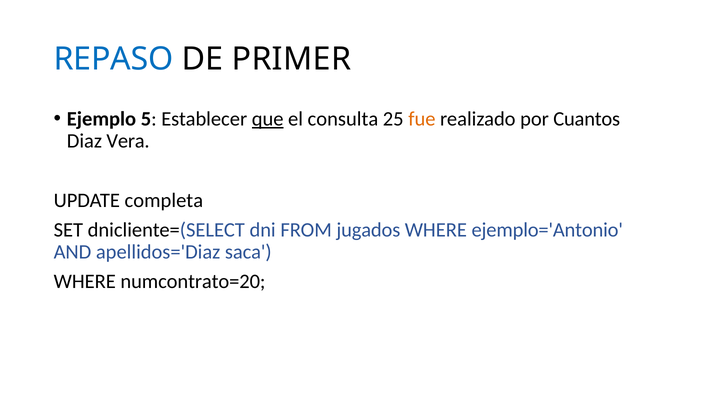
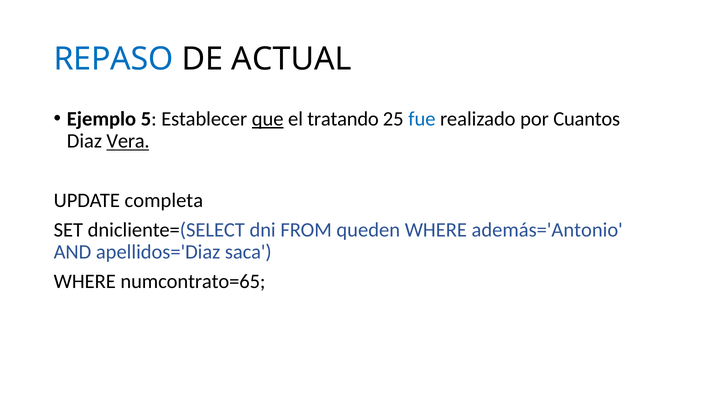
PRIMER: PRIMER -> ACTUAL (292, 59)
consulta: consulta -> tratando (343, 119)
fue colour: orange -> blue (422, 119)
Vera underline: none -> present (128, 141)
jugados: jugados -> queden (368, 230)
ejemplo='Antonio: ejemplo='Antonio -> además='Antonio (547, 230)
numcontrato=20: numcontrato=20 -> numcontrato=65 (193, 281)
